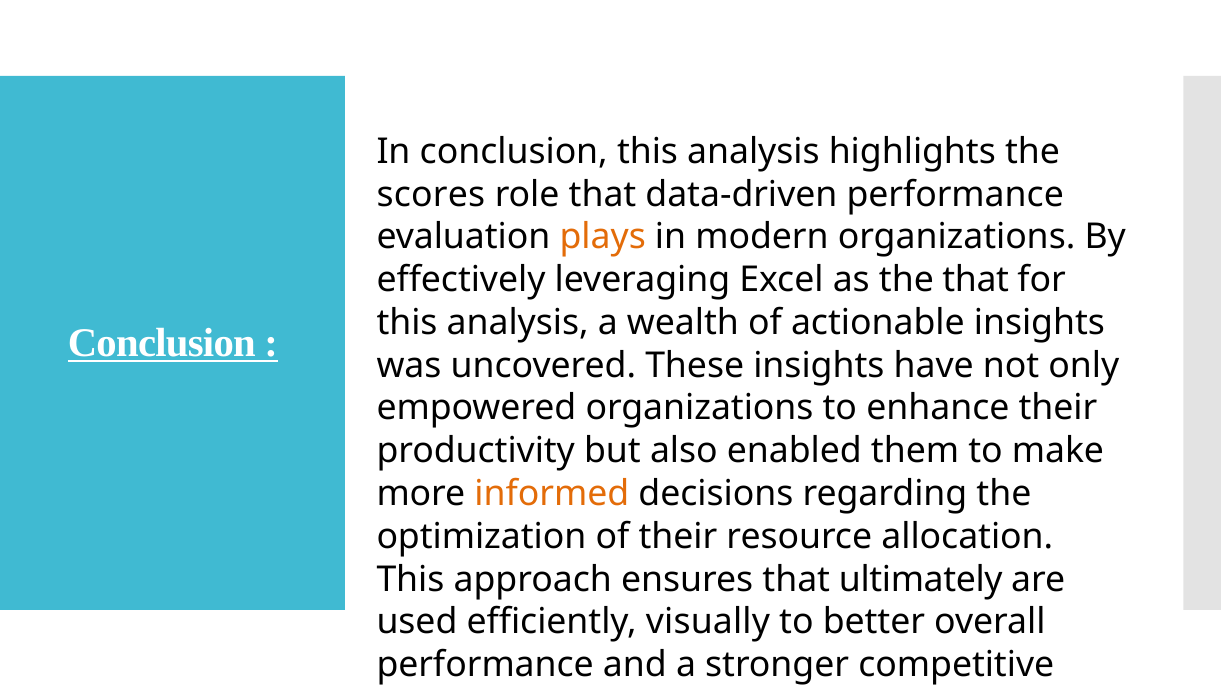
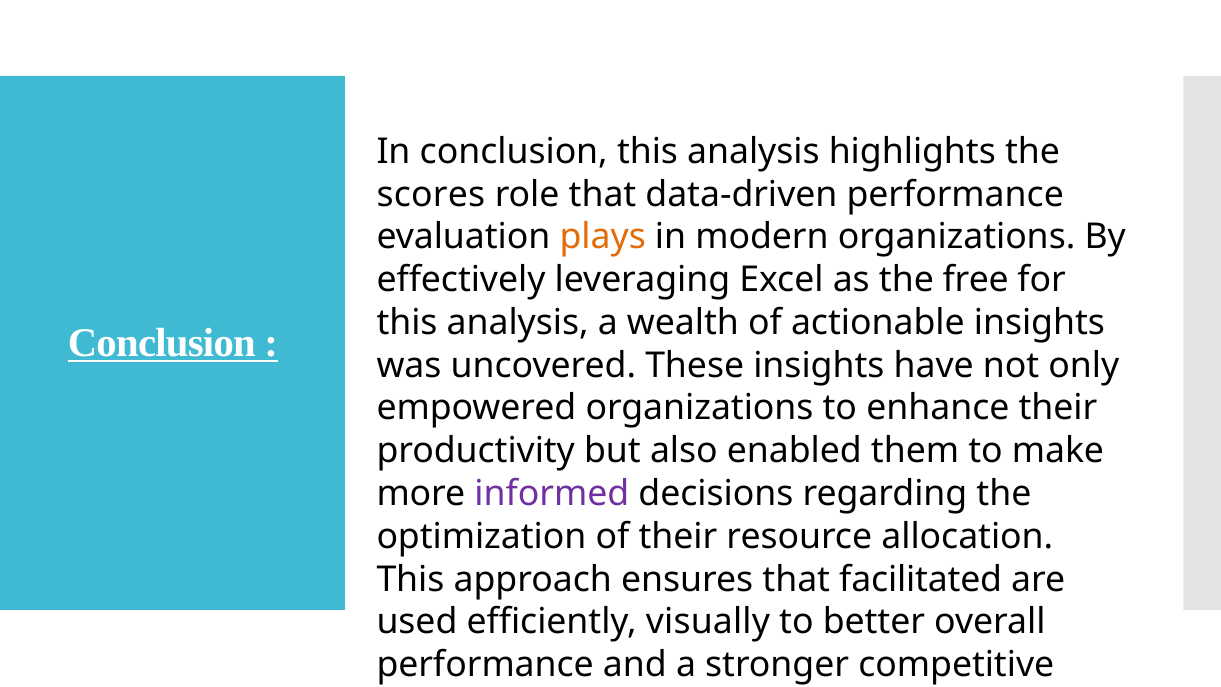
the that: that -> free (976, 280)
informed colour: orange -> purple (552, 494)
ultimately: ultimately -> facilitated (921, 579)
